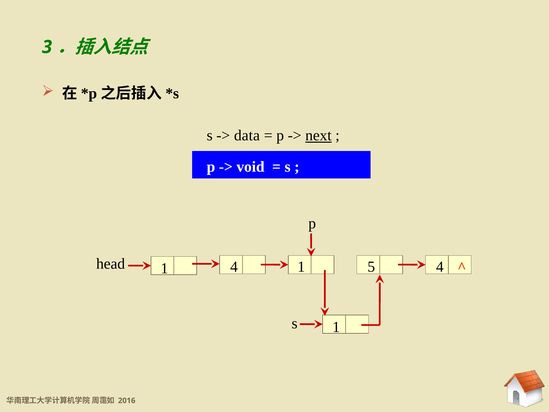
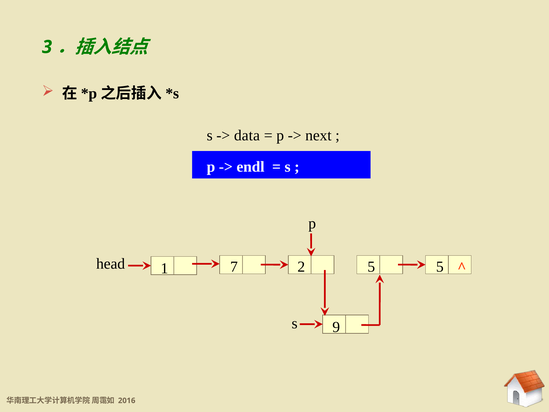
next underline: present -> none (318, 136)
void: void -> endl (251, 167)
head 1: 1 -> 2 (301, 266)
5 4: 4 -> 5 (440, 266)
1 4: 4 -> 7 (234, 266)
s 1: 1 -> 9 (336, 327)
